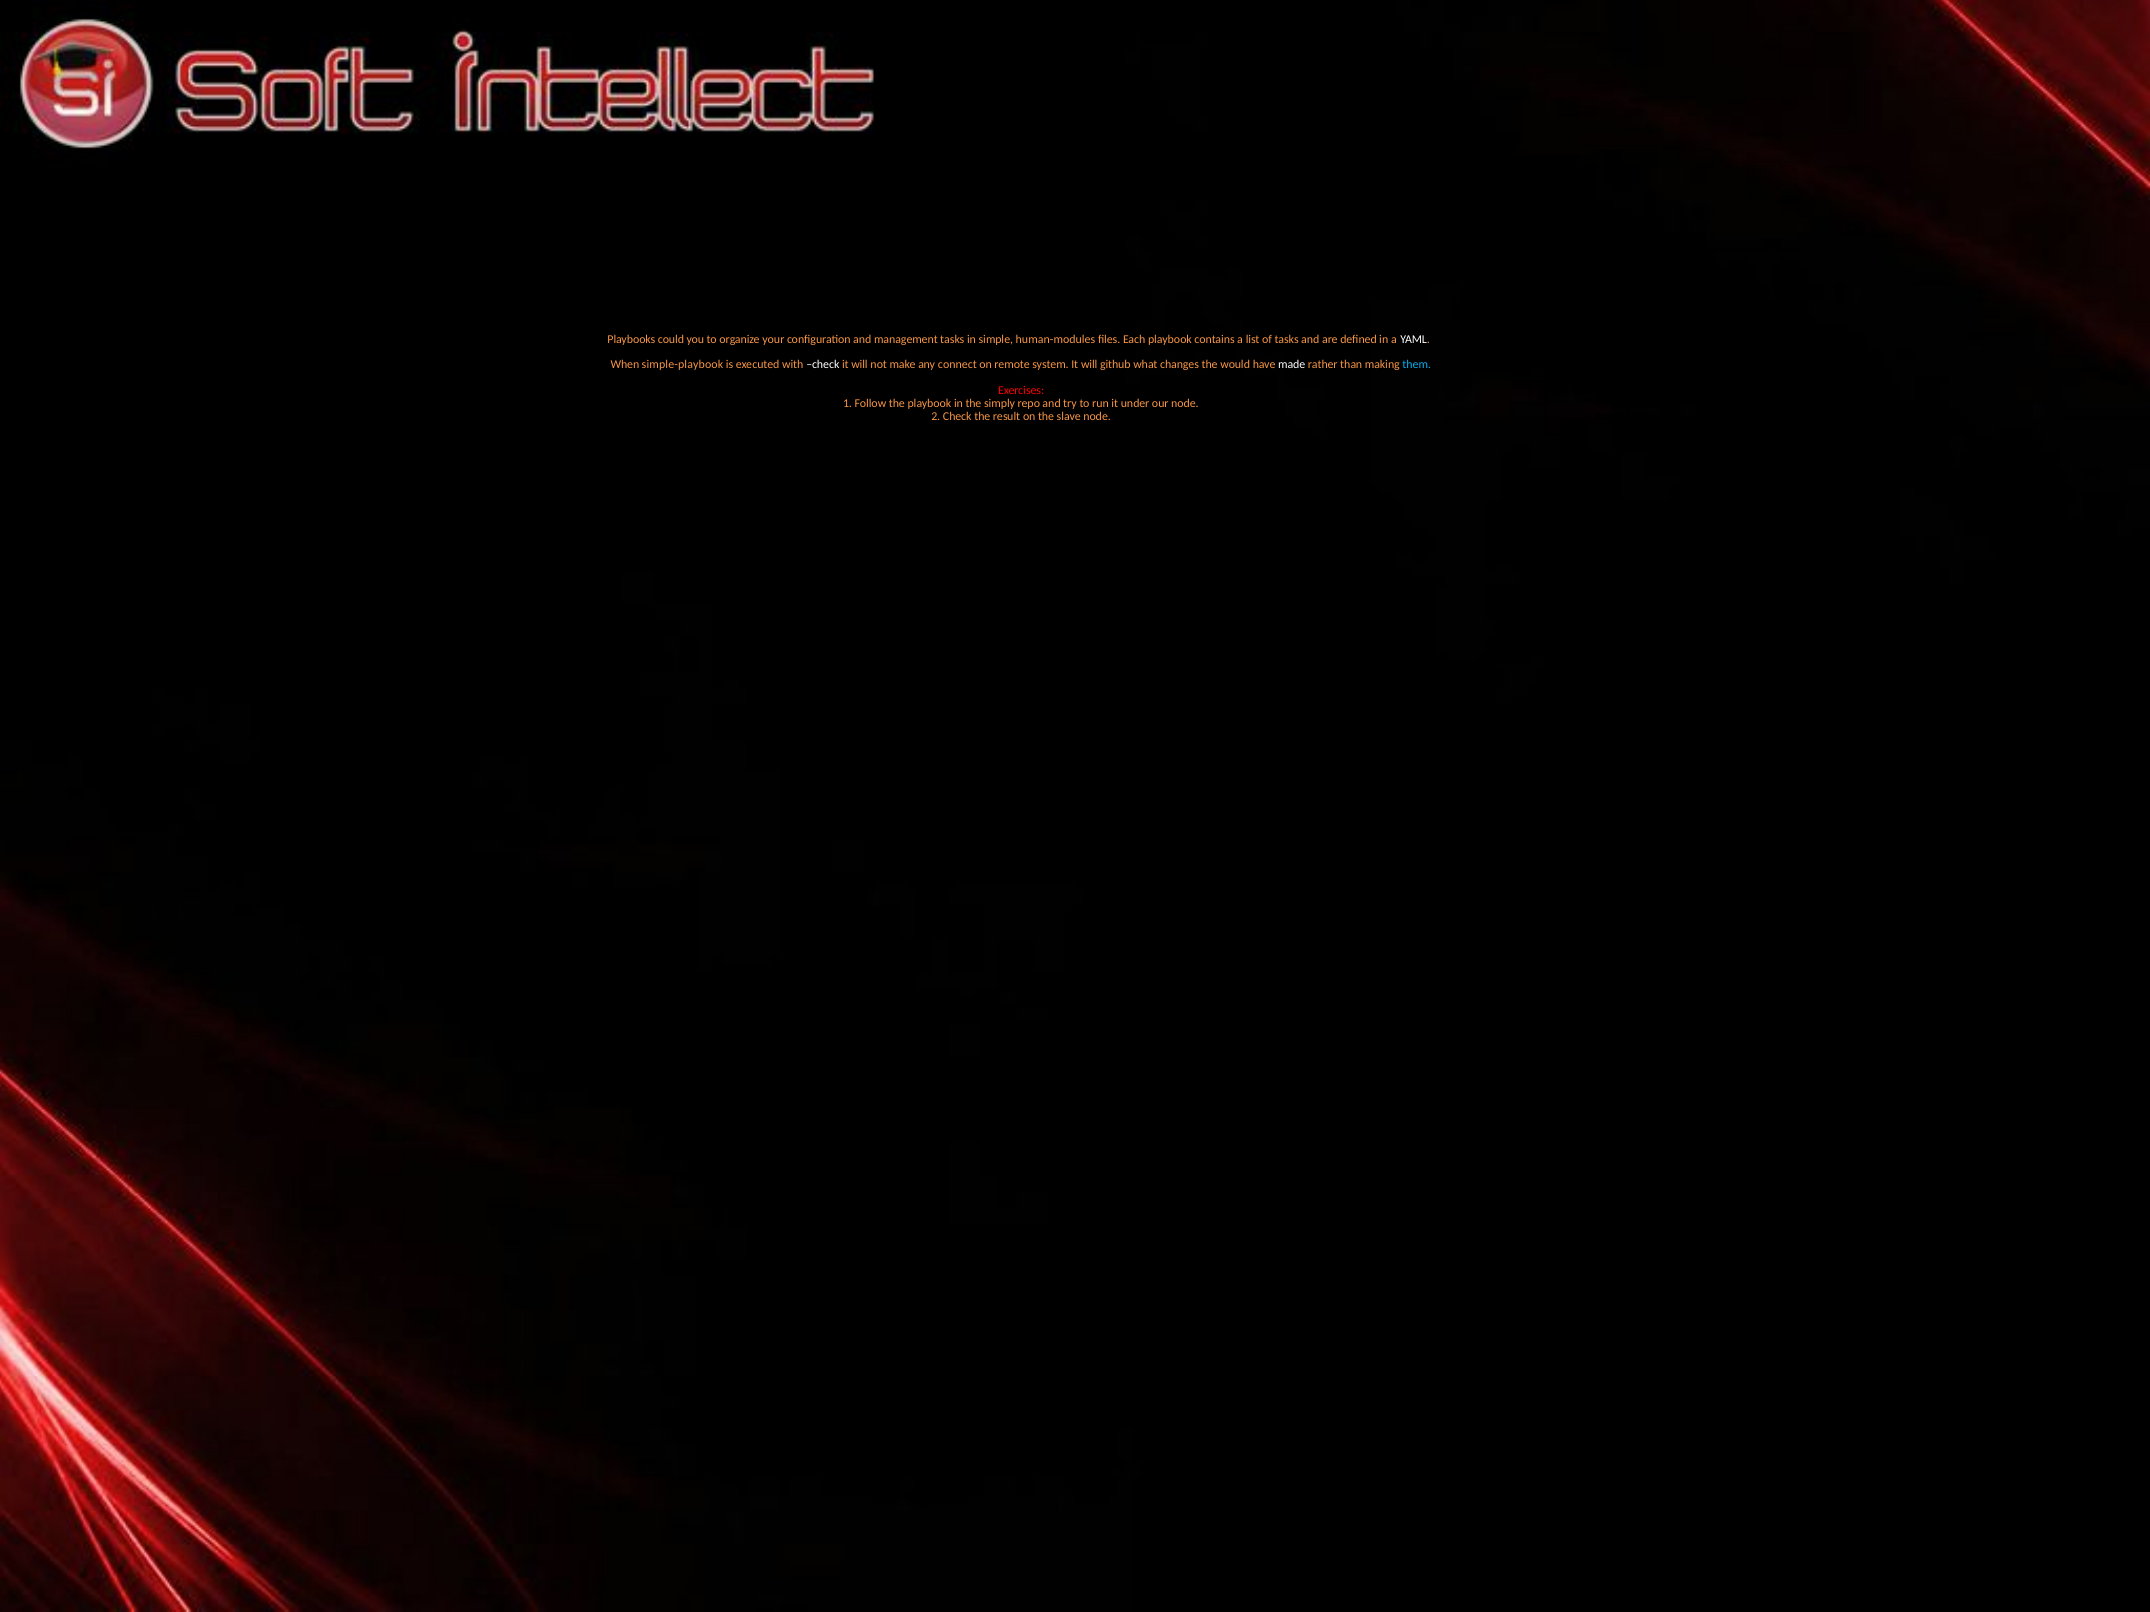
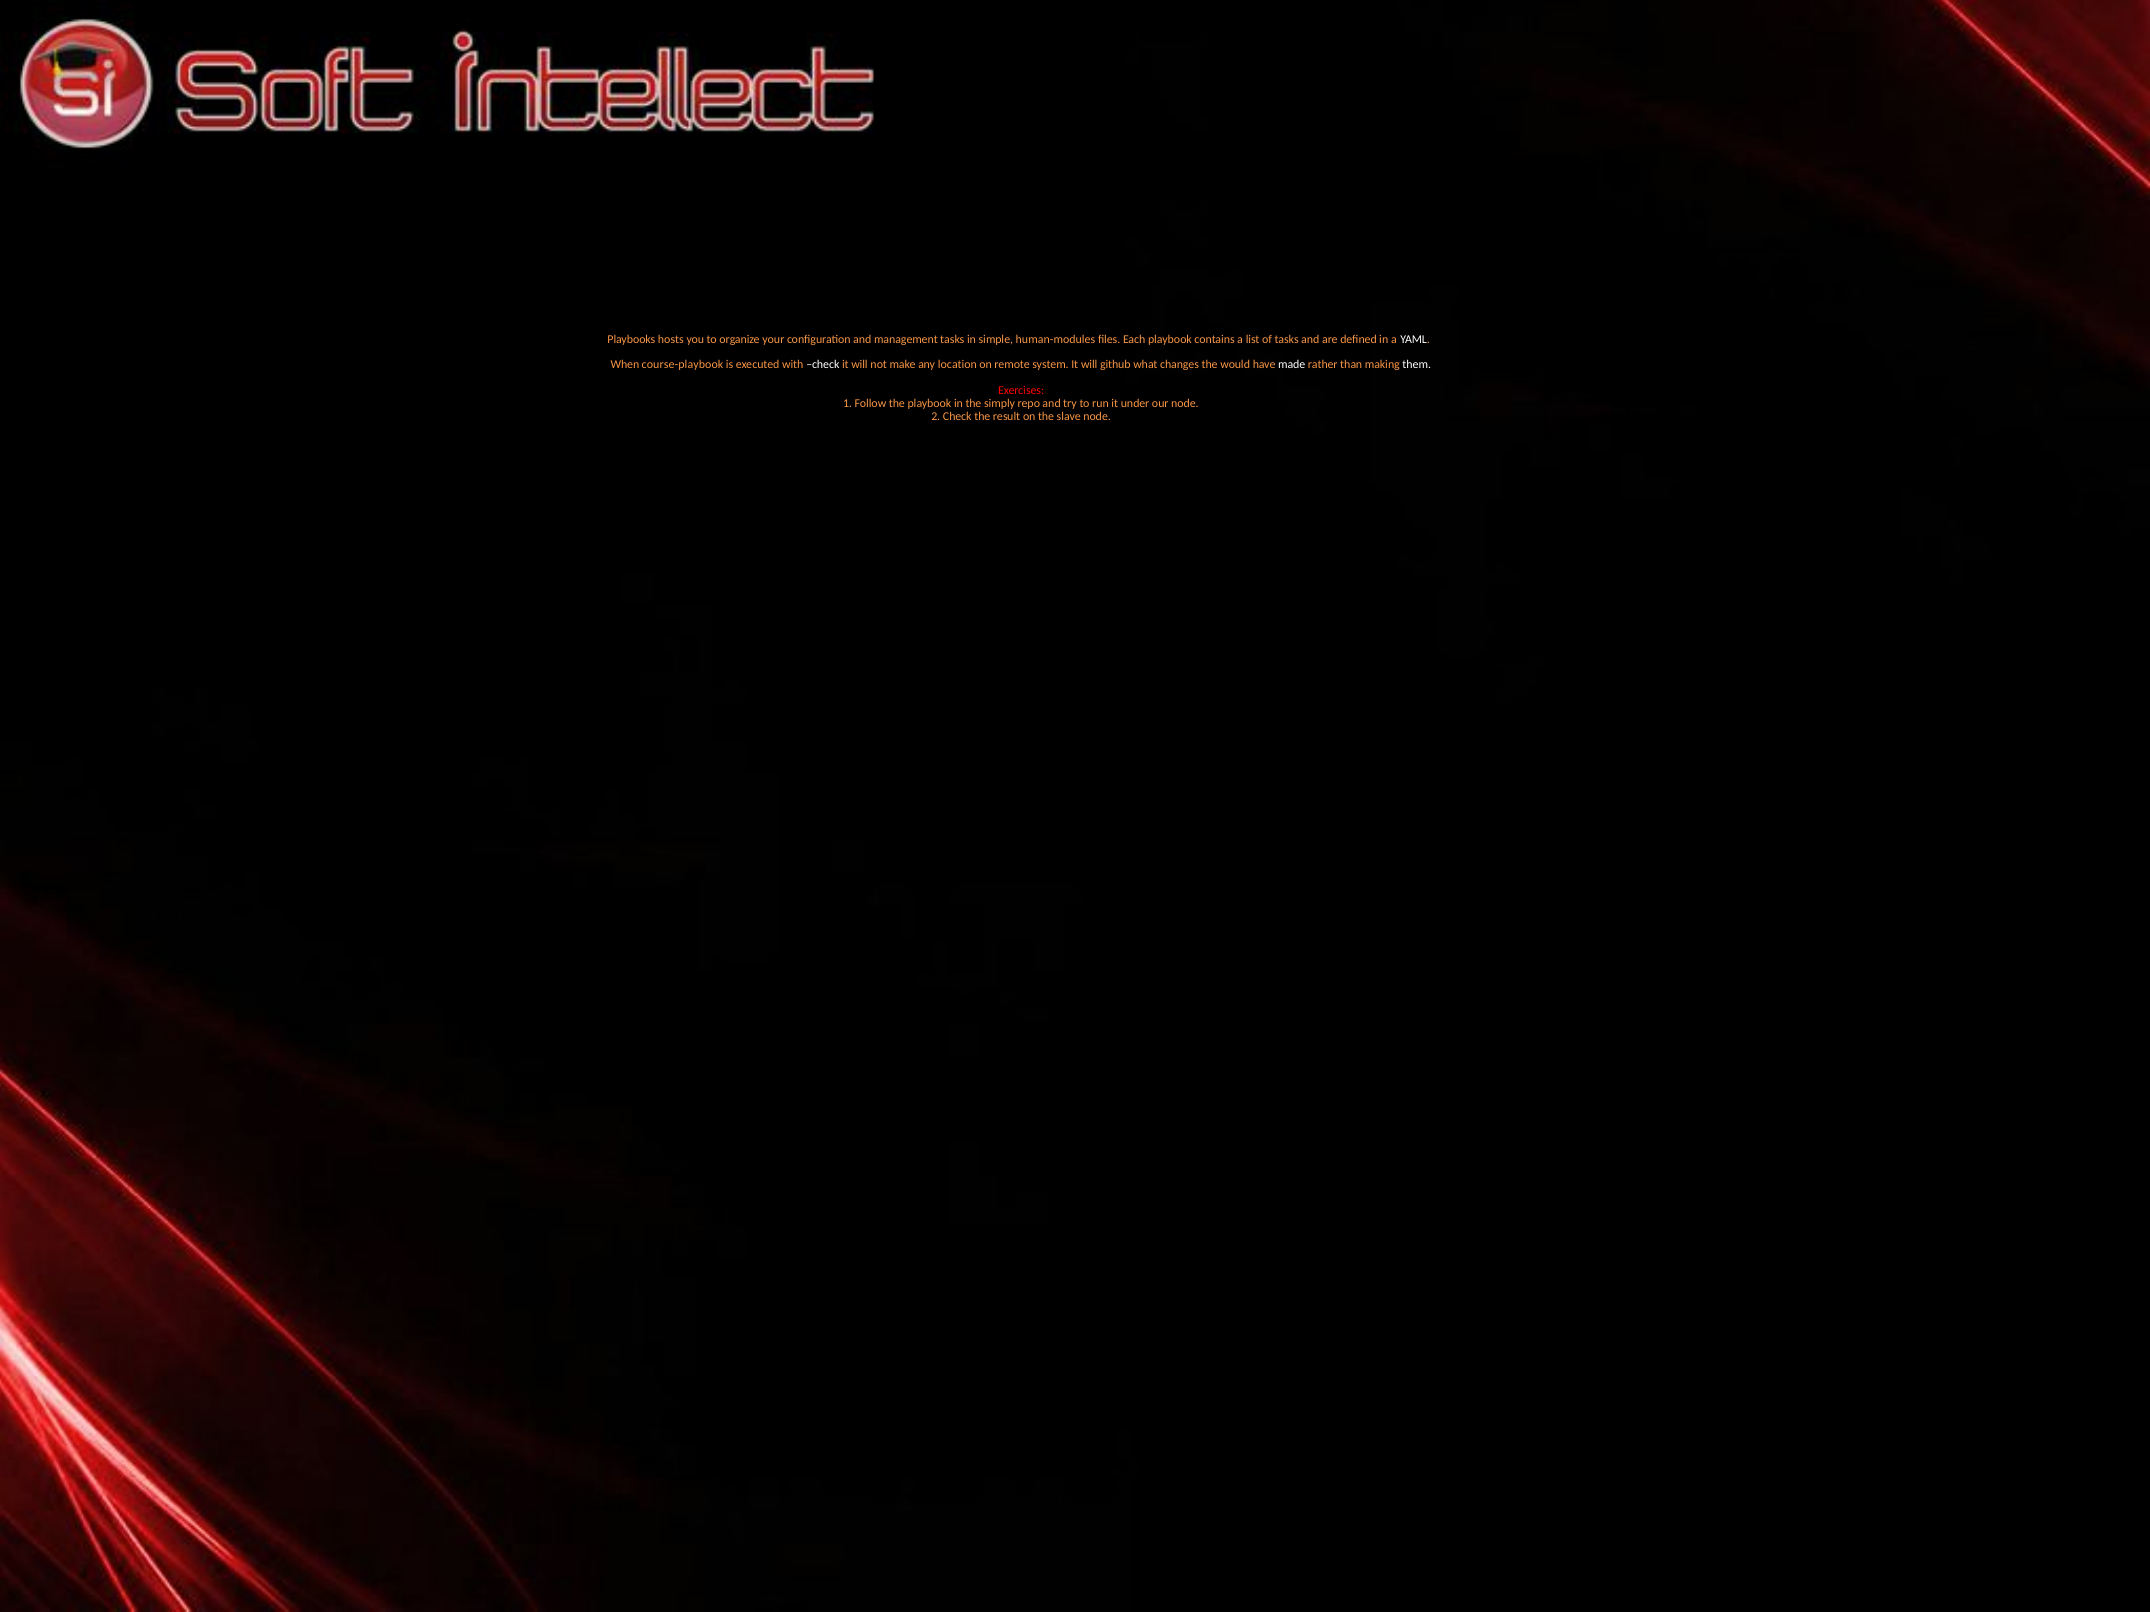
could: could -> hosts (671, 339)
simple-playbook: simple-playbook -> course-playbook (683, 365)
connect: connect -> location (957, 365)
them colour: light blue -> white (1417, 365)
